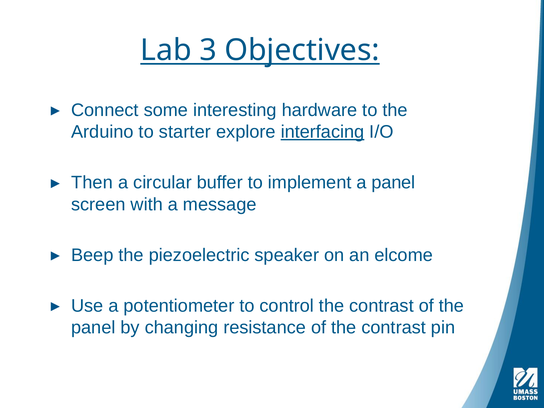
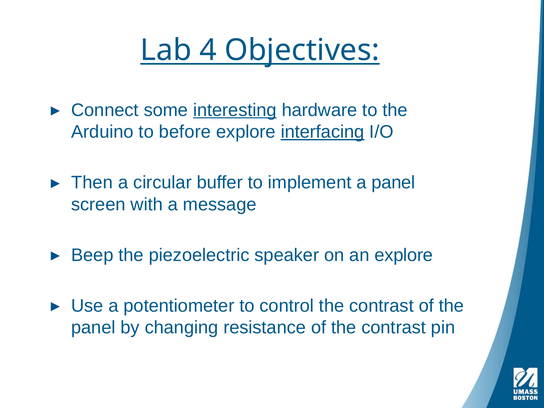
3: 3 -> 4 (208, 50)
interesting underline: none -> present (235, 110)
starter: starter -> before (185, 132)
an elcome: elcome -> explore (404, 255)
